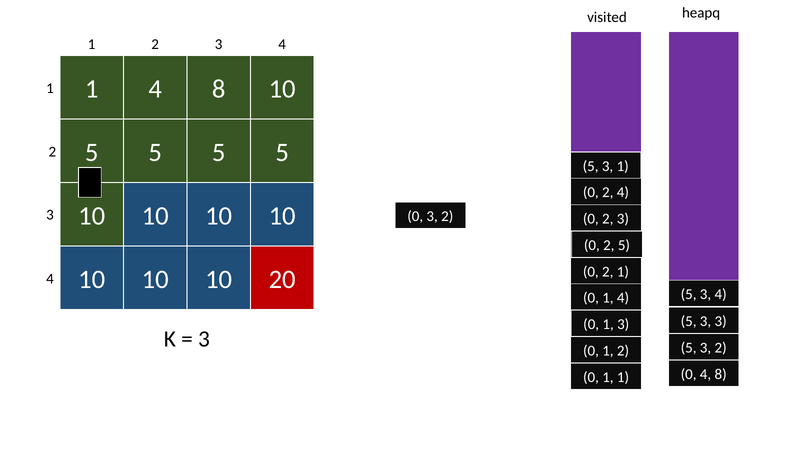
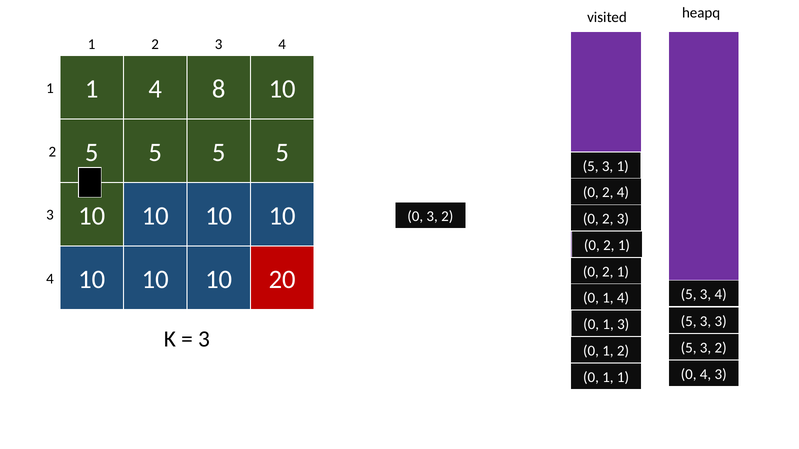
5: 5 -> 1 (624, 246)
0 4 8: 8 -> 3 (721, 374)
